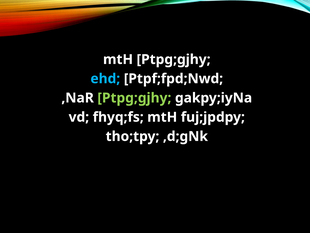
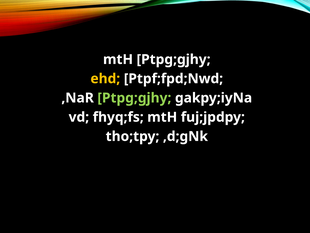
ehd colour: light blue -> yellow (105, 79)
